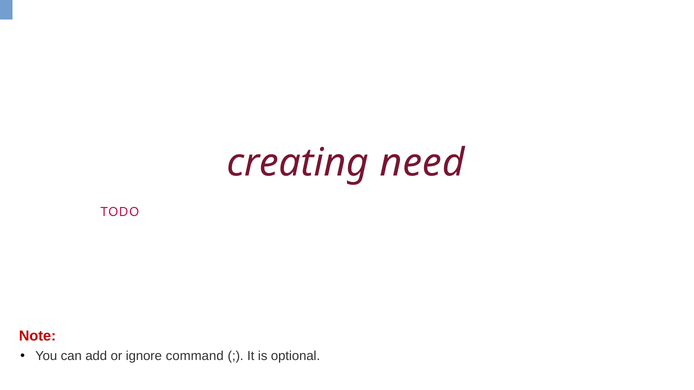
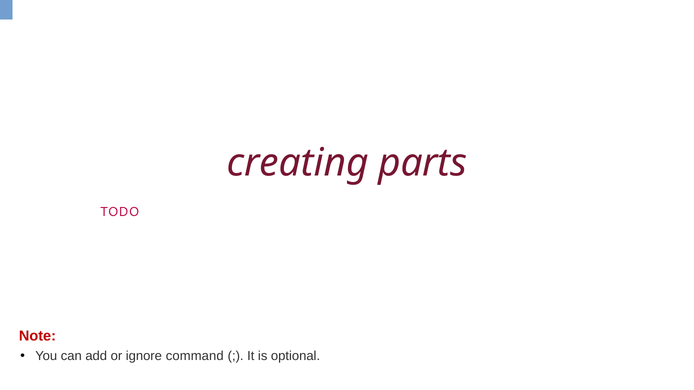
need: need -> parts (423, 163)
